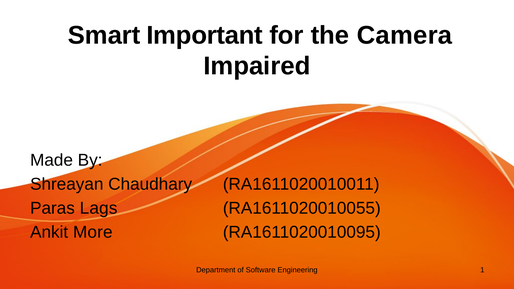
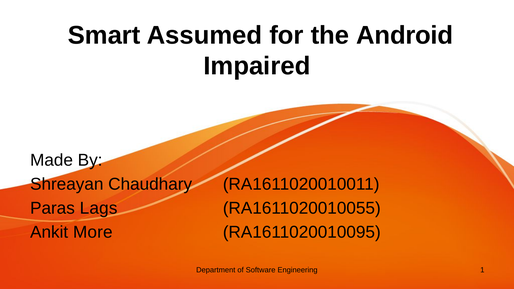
Important: Important -> Assumed (205, 35)
Camera: Camera -> Android (405, 35)
